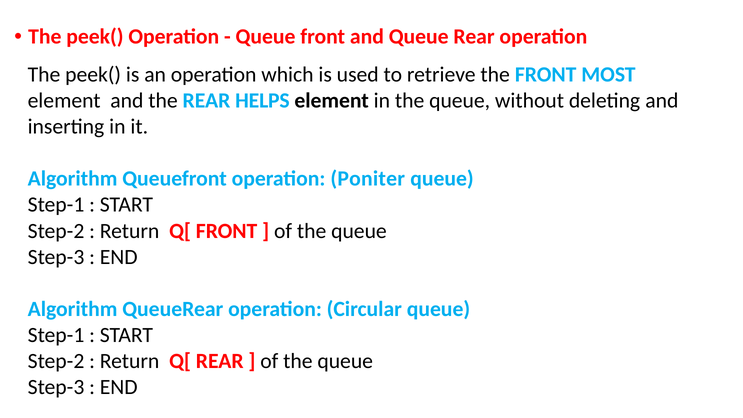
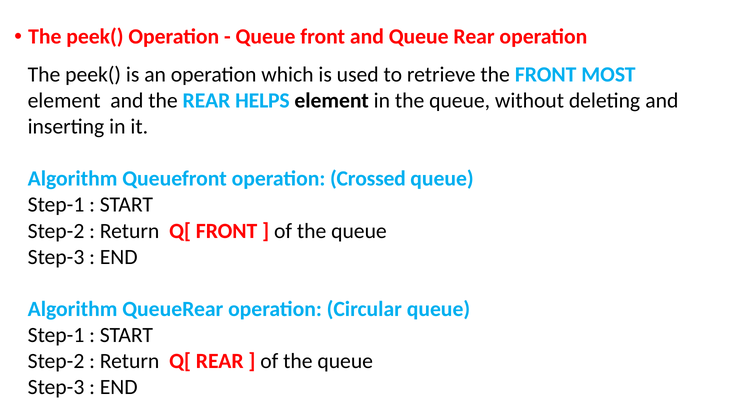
Poniter: Poniter -> Crossed (368, 179)
